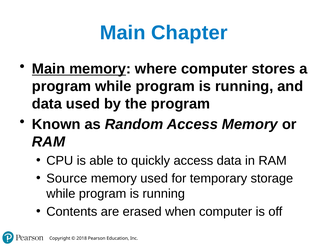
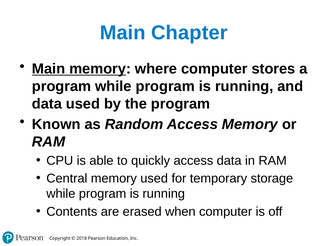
Source: Source -> Central (67, 178)
